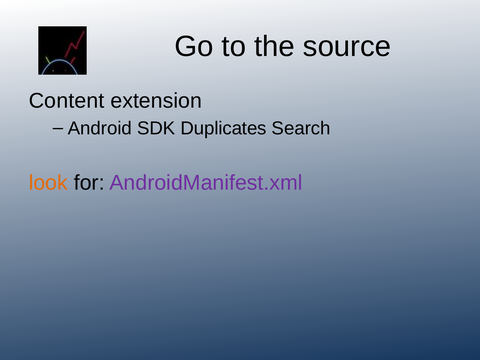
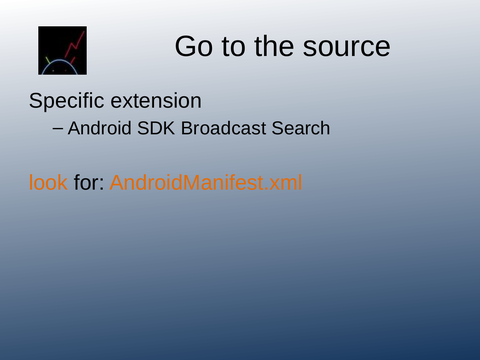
Content: Content -> Specific (67, 101)
Duplicates: Duplicates -> Broadcast (223, 128)
AndroidManifest.xml colour: purple -> orange (206, 183)
